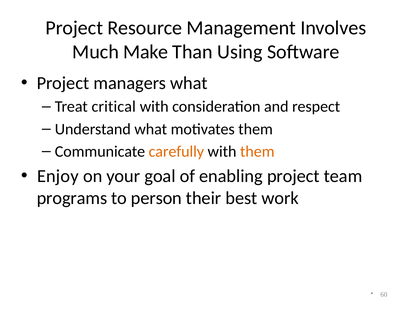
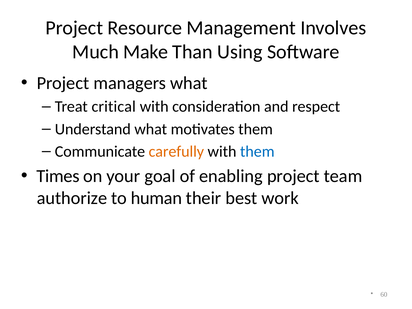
them colour: orange -> blue (257, 152)
Enjoy: Enjoy -> Times (58, 176)
programs: programs -> authorize (72, 198)
person: person -> human (156, 198)
